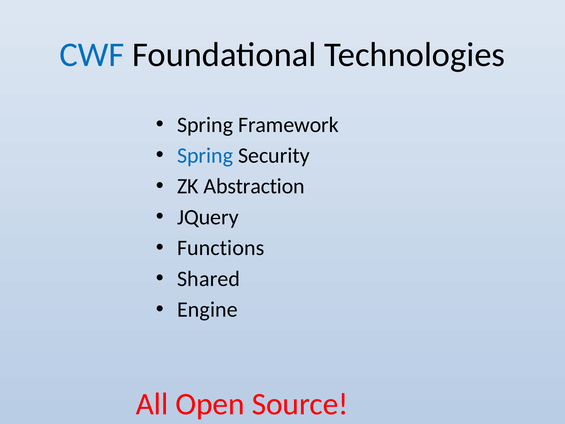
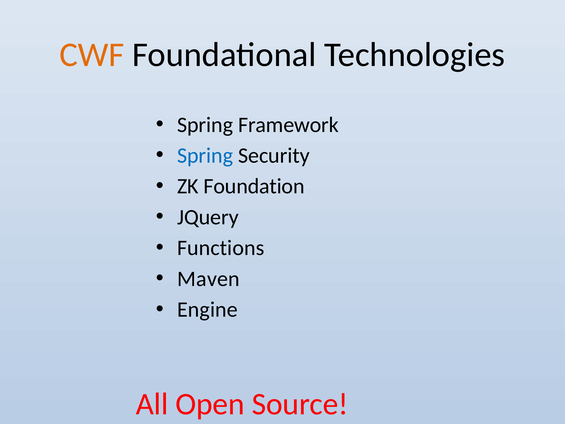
CWF colour: blue -> orange (92, 55)
Abstraction: Abstraction -> Foundation (254, 186)
Shared: Shared -> Maven (209, 279)
